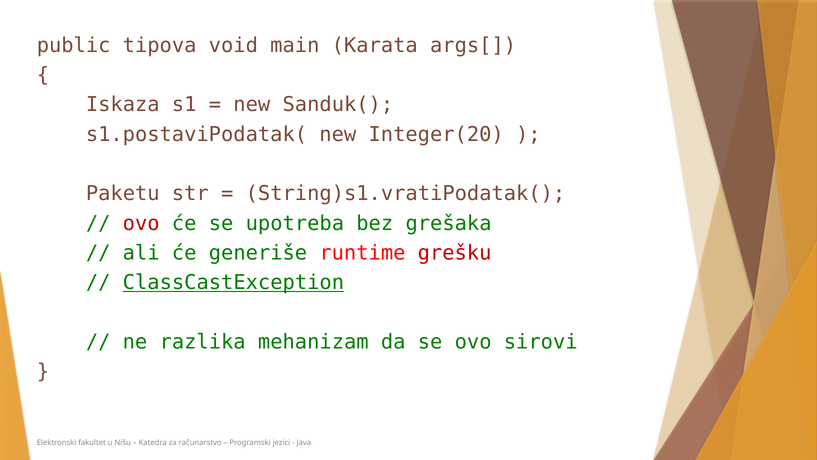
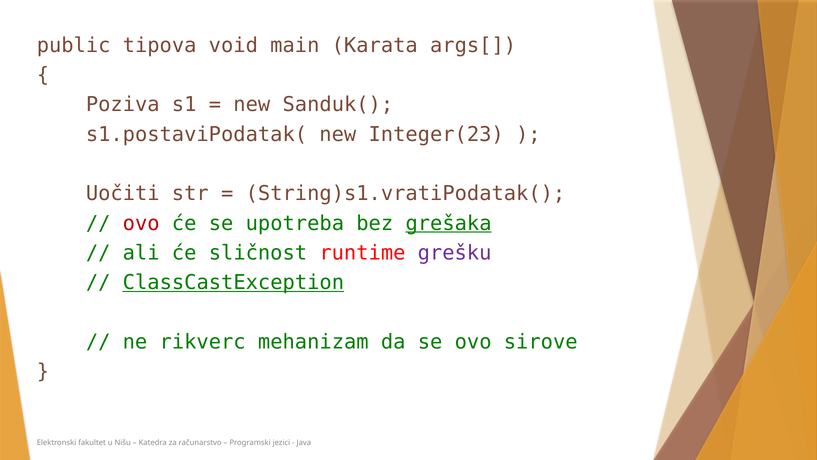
Iskaza: Iskaza -> Poziva (123, 105)
Integer(20: Integer(20 -> Integer(23 (436, 134)
Paketu: Paketu -> Uočiti (123, 193)
grešaka underline: none -> present (449, 223)
generiše: generiše -> sličnost (258, 253)
grešku colour: red -> purple (455, 253)
razlika: razlika -> rikverc (203, 342)
sirovi: sirovi -> sirove (541, 342)
